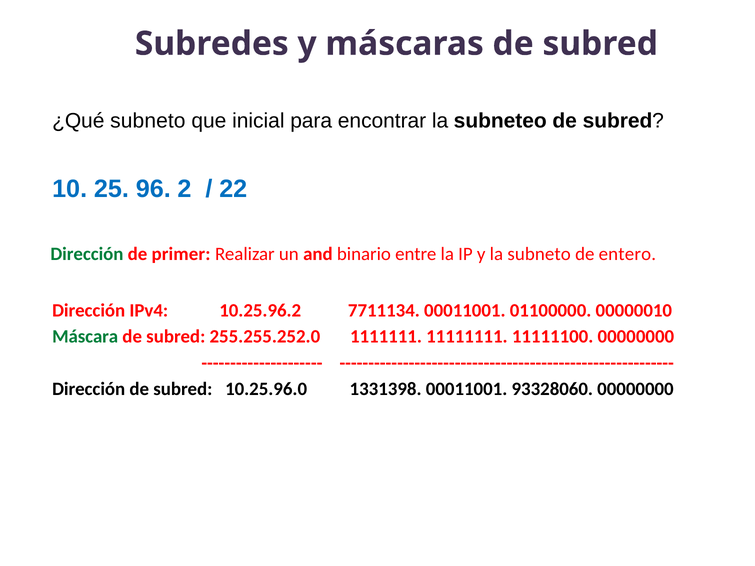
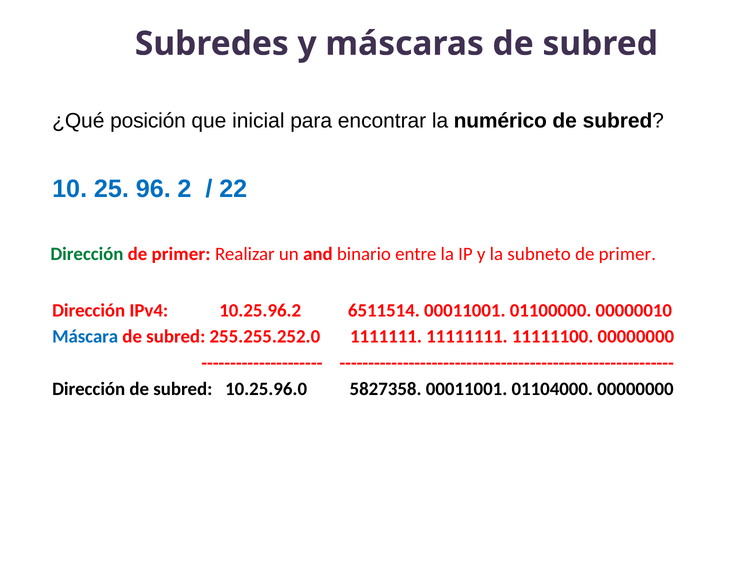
¿Qué subneto: subneto -> posición (148, 121)
subneteo: subneteo -> numérico (500, 121)
entero: entero -> primer (627, 254)
7711134: 7711134 -> 6511514 (384, 311)
Máscara colour: green -> blue (85, 337)
1331398: 1331398 -> 5827358 (386, 389)
93328060: 93328060 -> 01104000 (552, 389)
